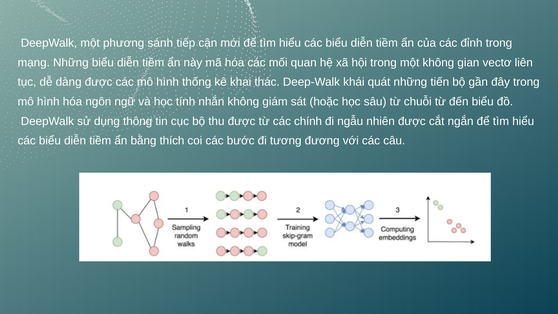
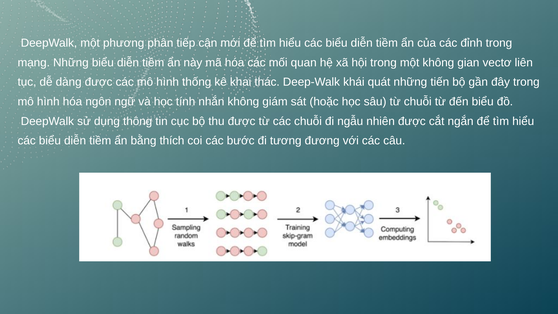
sánh: sánh -> phân (160, 43)
các chính: chính -> chuỗi (308, 121)
